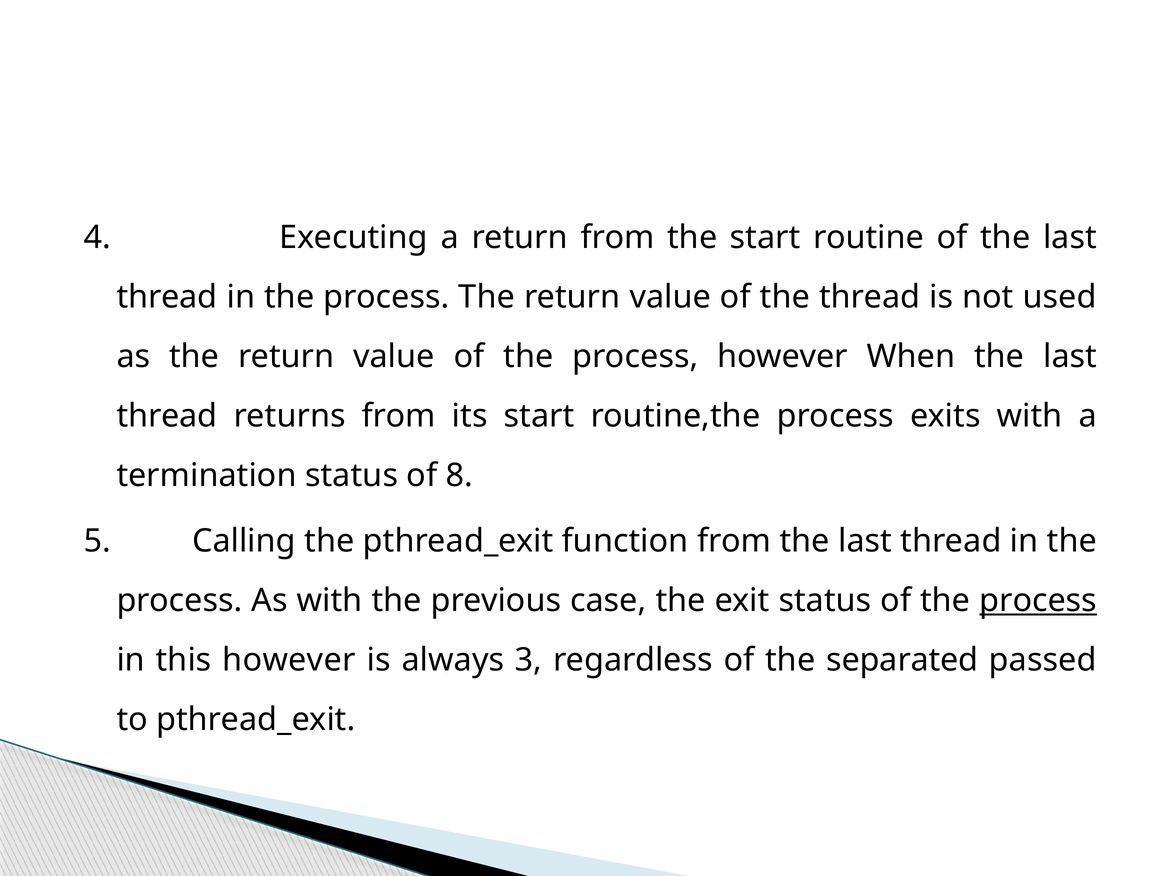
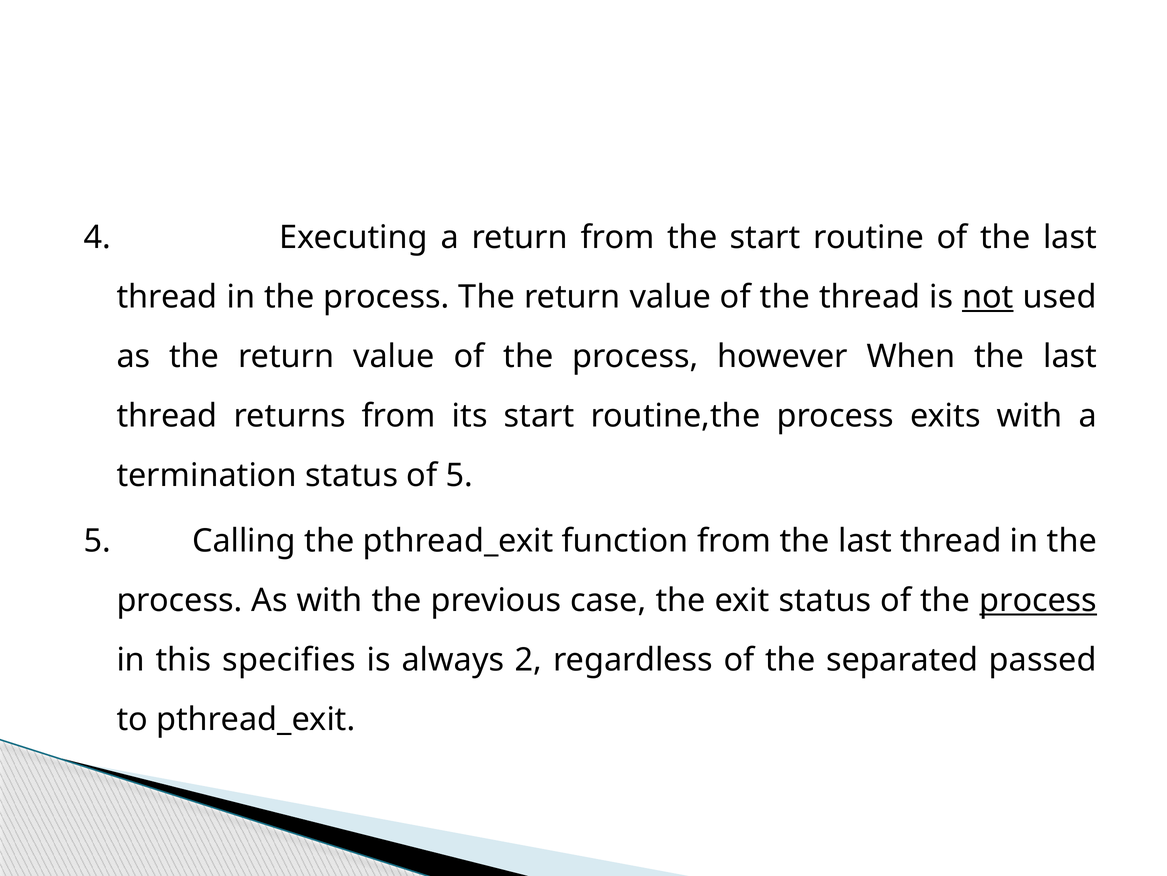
not underline: none -> present (988, 297)
of 8: 8 -> 5 (459, 475)
this however: however -> specifies (289, 659)
3: 3 -> 2 (529, 659)
